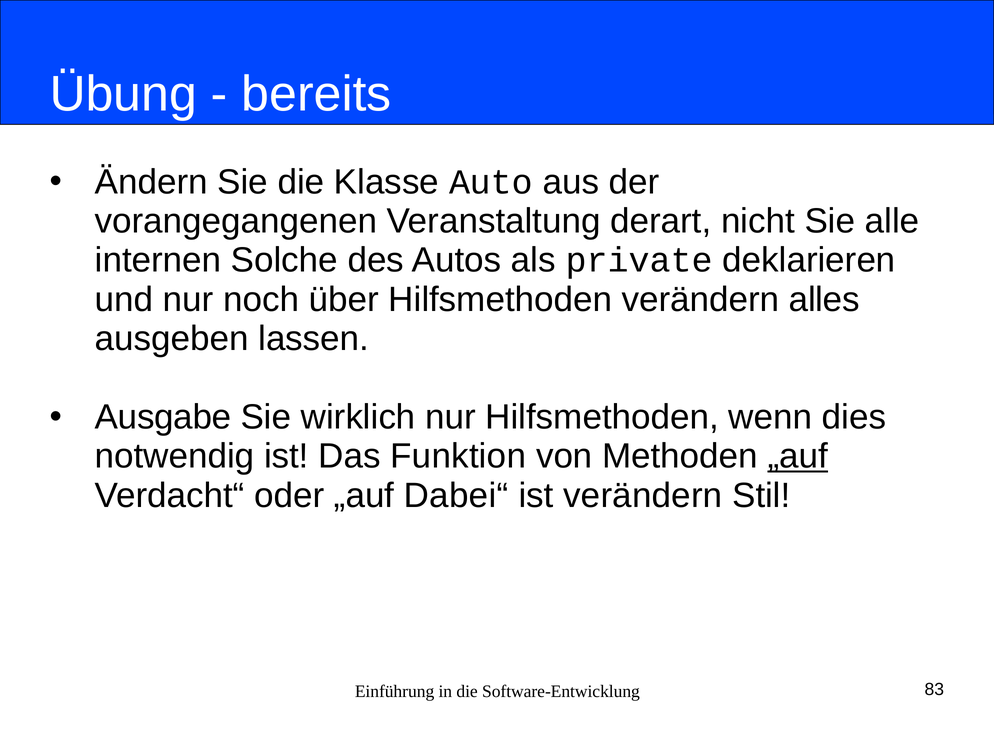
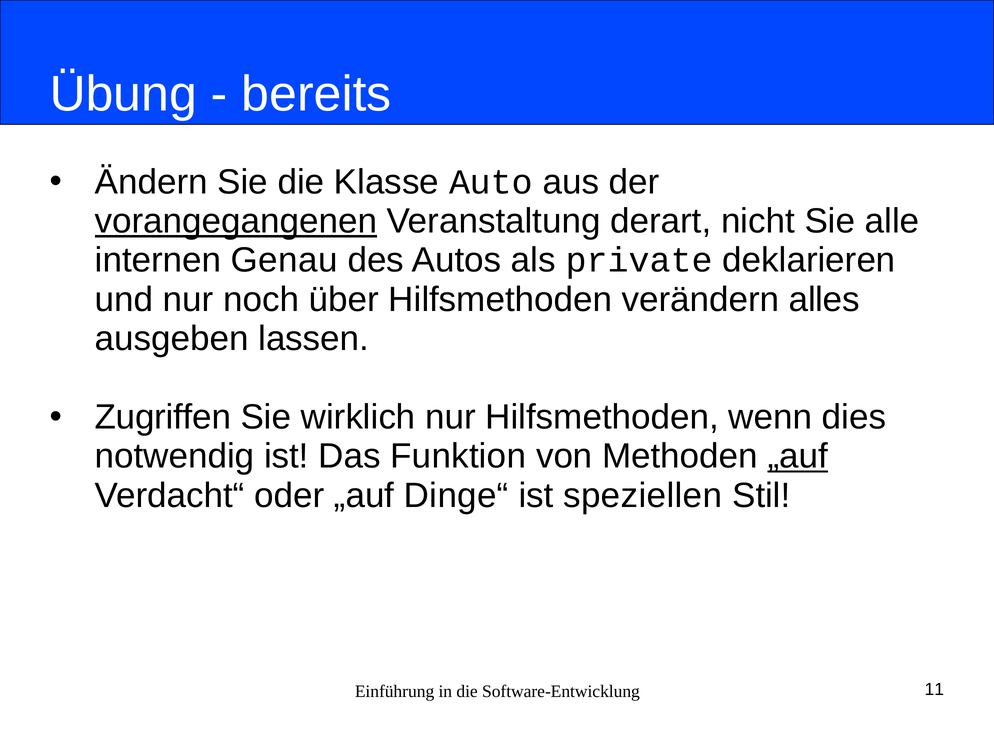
vorangegangenen underline: none -> present (236, 221)
Solche: Solche -> Genau (284, 260)
Ausgabe: Ausgabe -> Zugriffen (163, 417)
Dabei“: Dabei“ -> Dinge“ (456, 495)
ist verändern: verändern -> speziellen (643, 495)
83: 83 -> 11 (934, 689)
